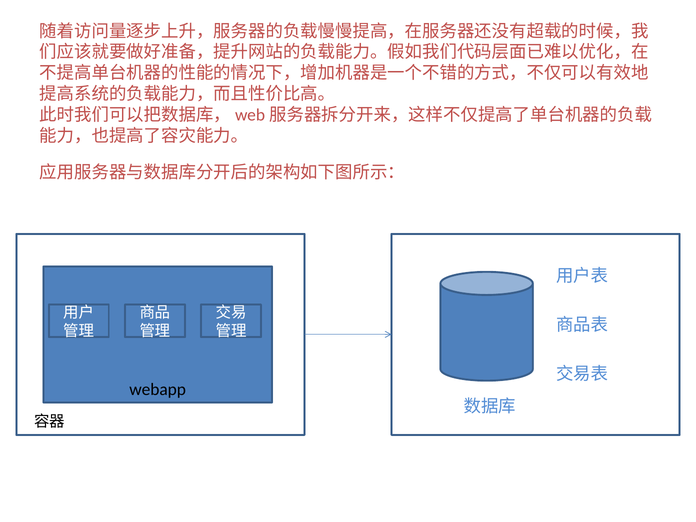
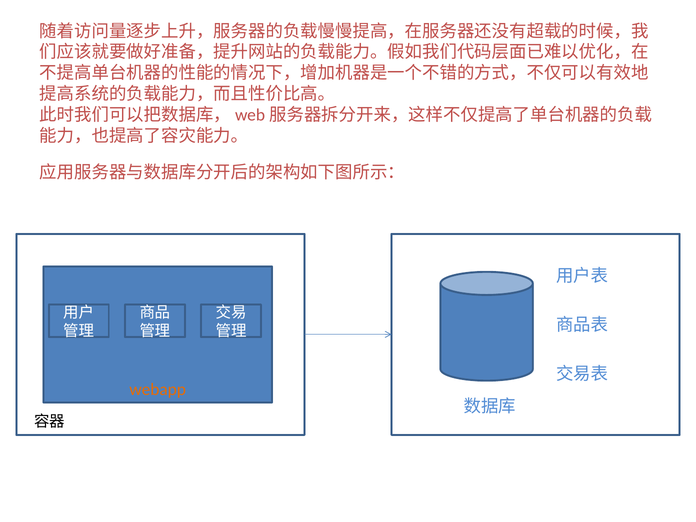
webapp colour: black -> orange (158, 390)
